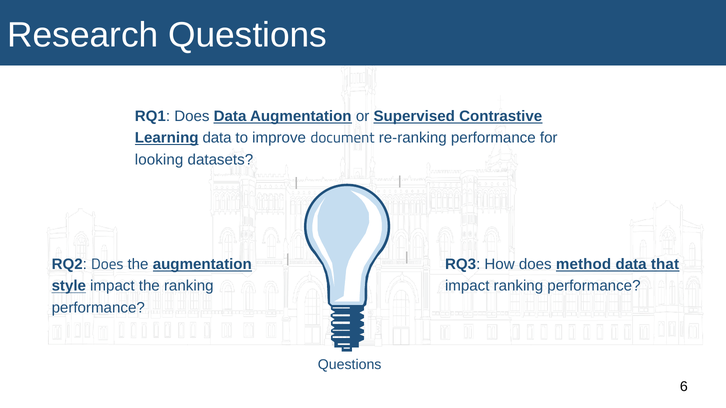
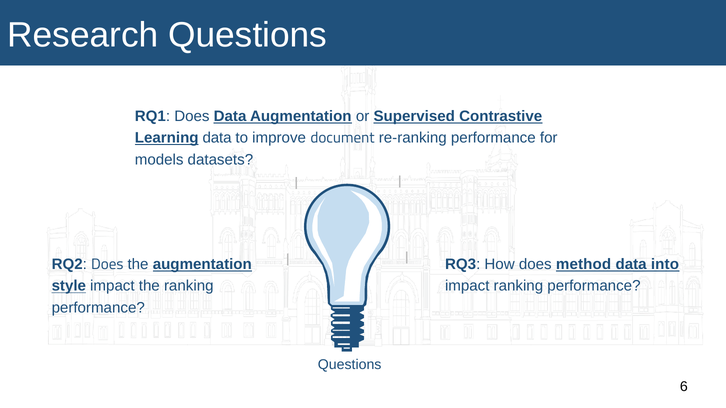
looking: looking -> models (159, 160)
that: that -> into (665, 264)
